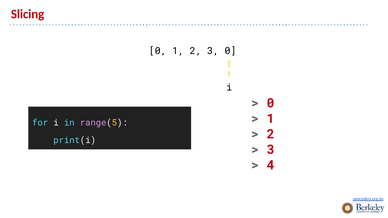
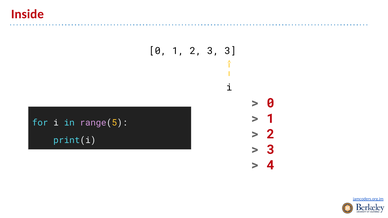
Slicing: Slicing -> Inside (27, 14)
3 0: 0 -> 3 (230, 51)
